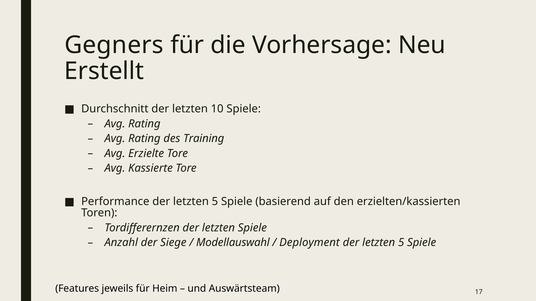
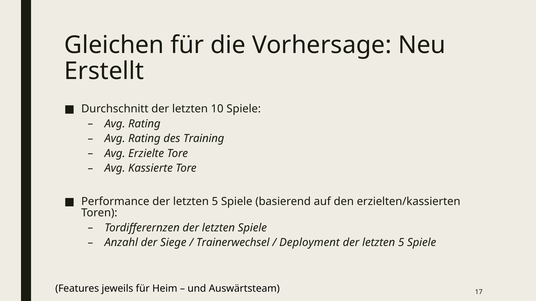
Gegners: Gegners -> Gleichen (114, 45)
Modellauswahl: Modellauswahl -> Trainerwechsel (233, 243)
